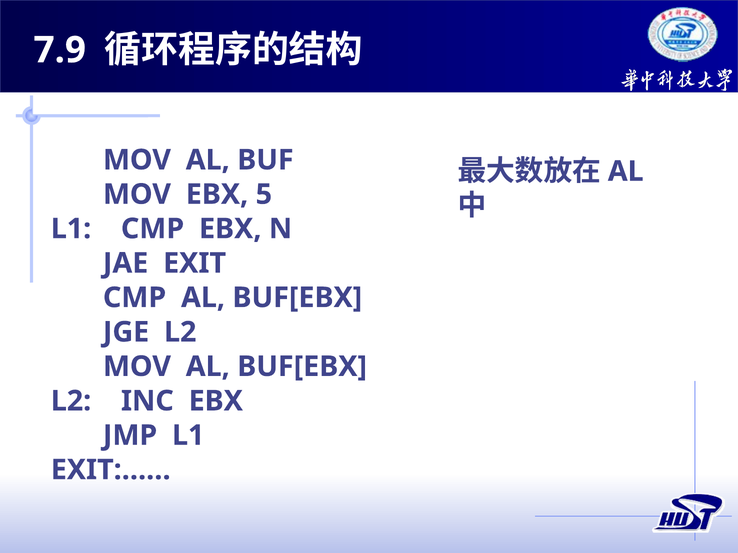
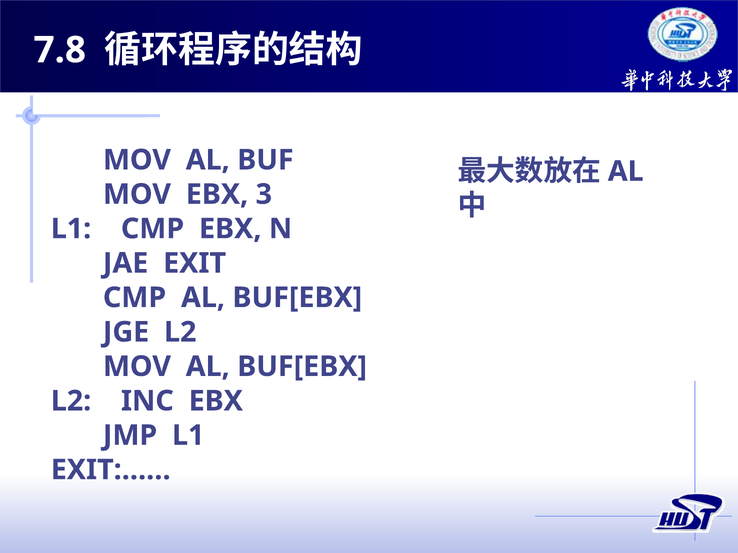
7.9: 7.9 -> 7.8 (60, 50)
5: 5 -> 3 (264, 195)
